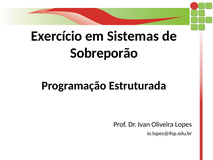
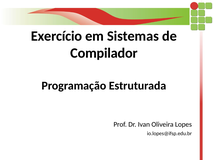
Sobreporão: Sobreporão -> Compilador (104, 53)
